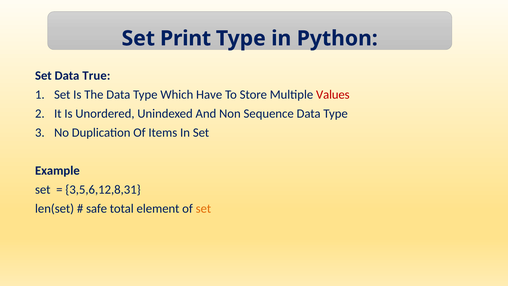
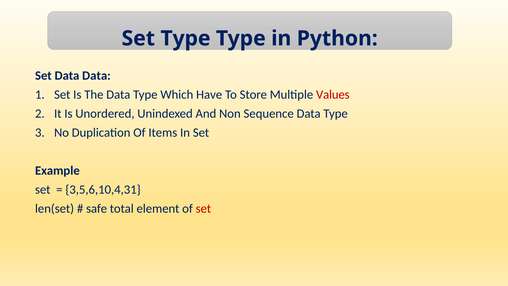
Set Print: Print -> Type (185, 38)
Data True: True -> Data (96, 76)
3,5,6,12,8,31: 3,5,6,12,8,31 -> 3,5,6,10,4,31 (103, 190)
set colour: orange -> red (203, 209)
